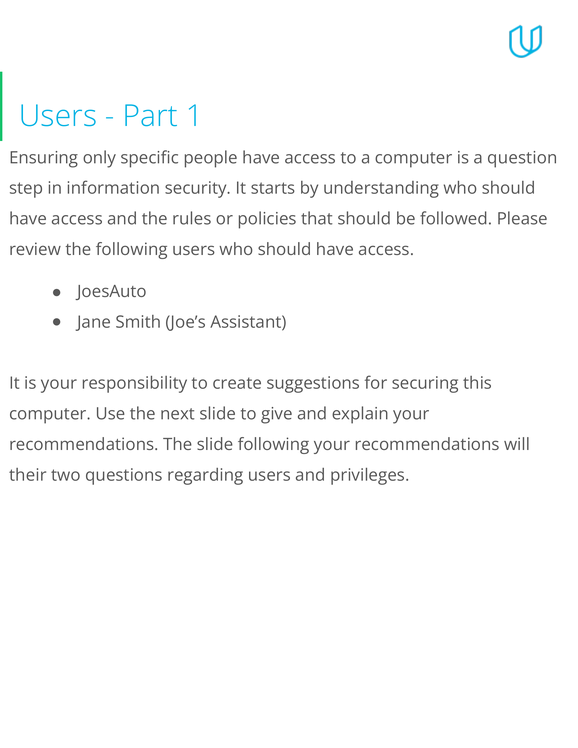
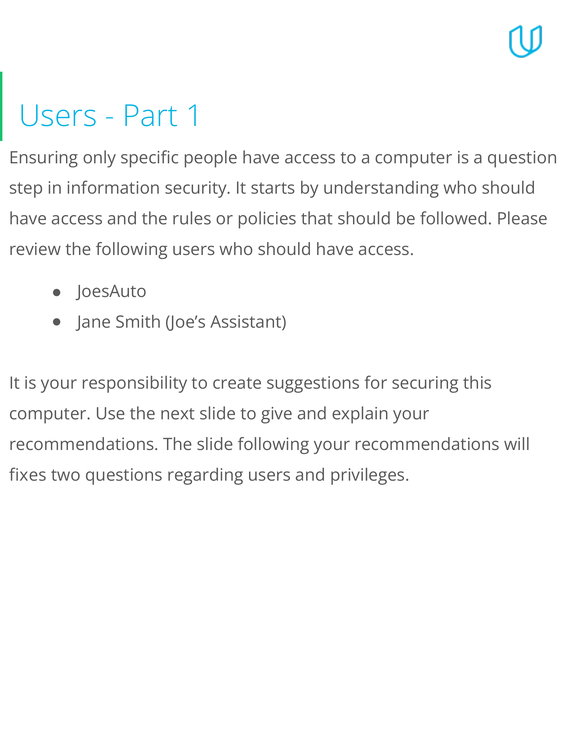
their: their -> fixes (28, 475)
